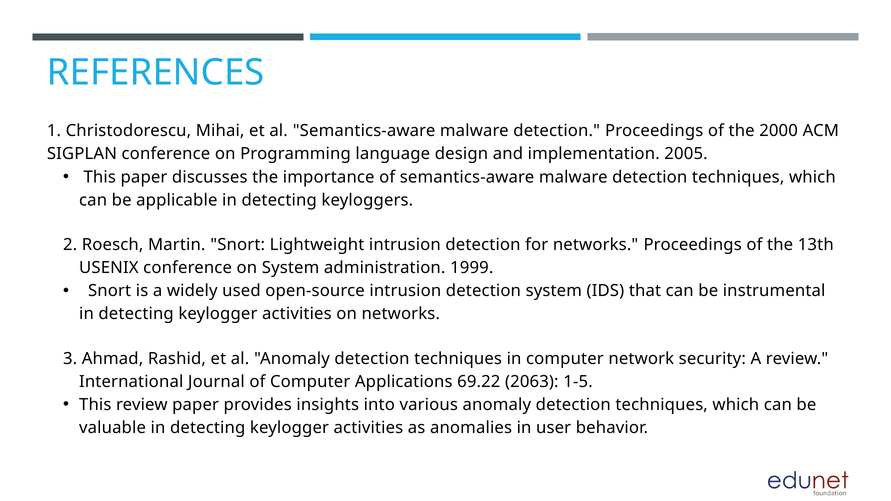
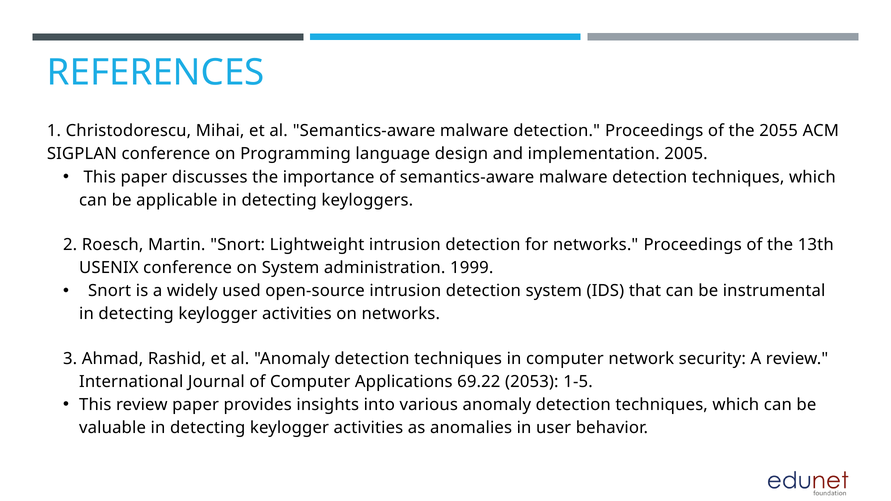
2000: 2000 -> 2055 (779, 131)
2063: 2063 -> 2053 (532, 382)
